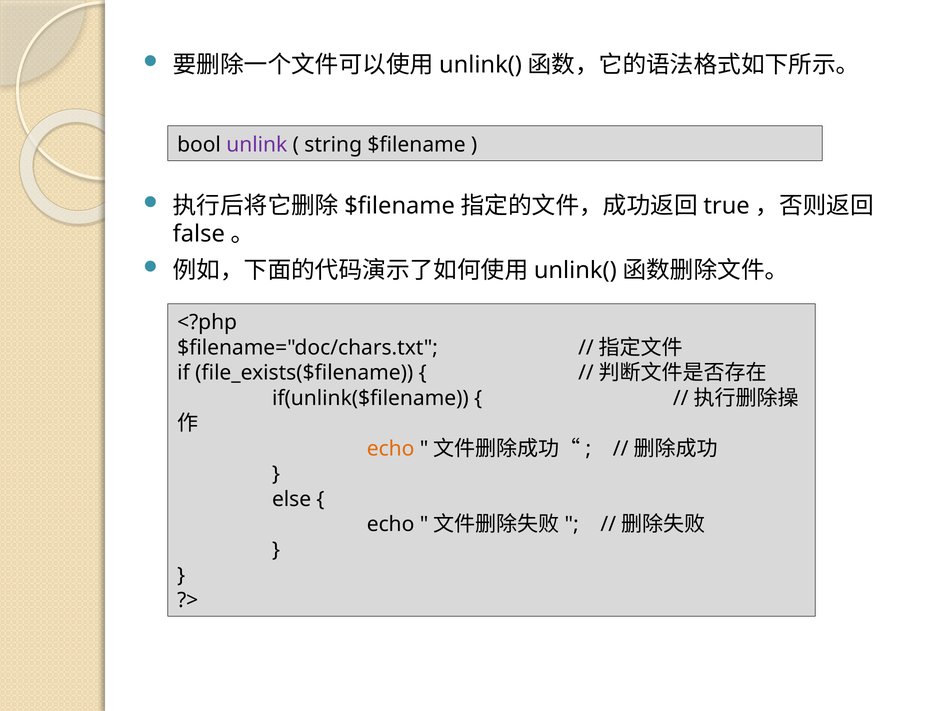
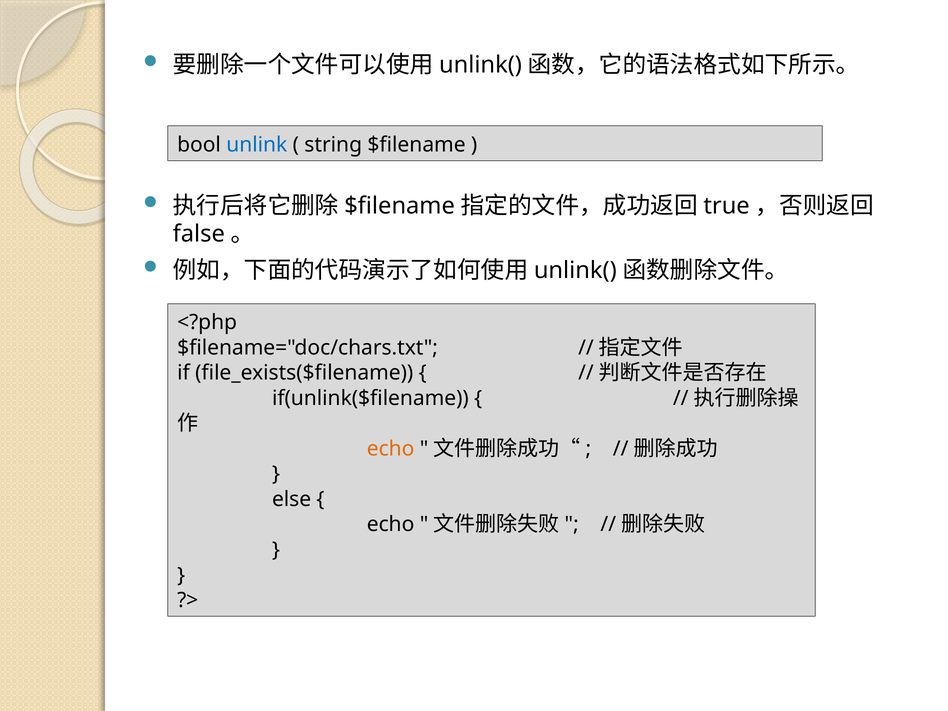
unlink colour: purple -> blue (257, 145)
